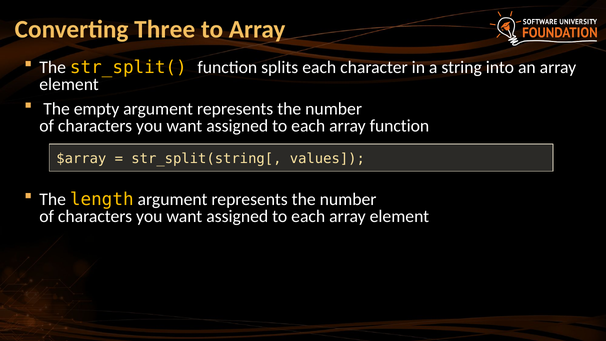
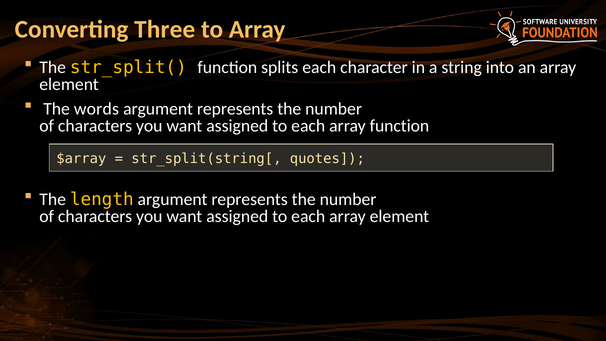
empty: empty -> words (96, 109)
values: values -> quotes (327, 159)
